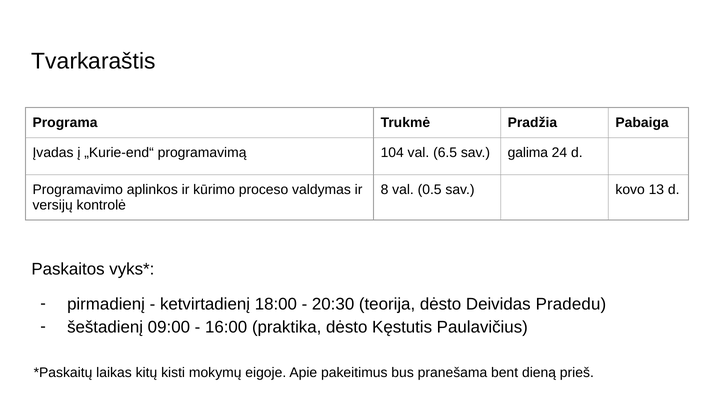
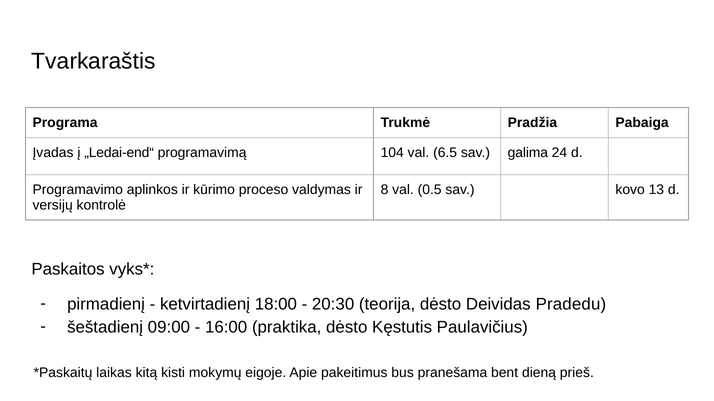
„Kurie-end“: „Kurie-end“ -> „Ledai-end“ (119, 153)
kitų: kitų -> kitą (146, 373)
